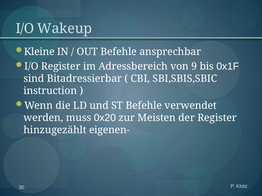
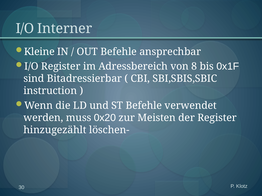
Wakeup: Wakeup -> Interner (65, 29)
9: 9 -> 8 (194, 67)
eigenen-: eigenen- -> löschen- (109, 130)
